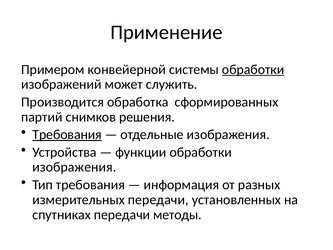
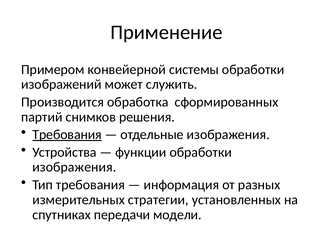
обработки underline: present -> none (253, 69)
измерительных передачи: передачи -> стратегии (158, 199)
методы: методы -> модели (177, 214)
